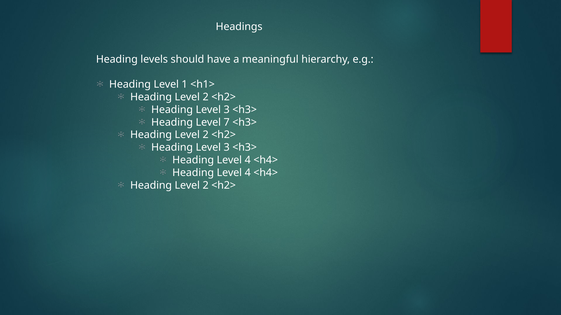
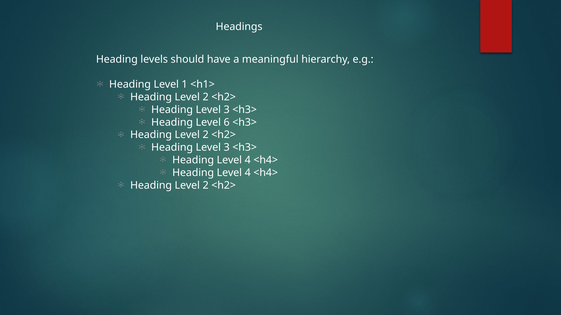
7: 7 -> 6 (227, 122)
